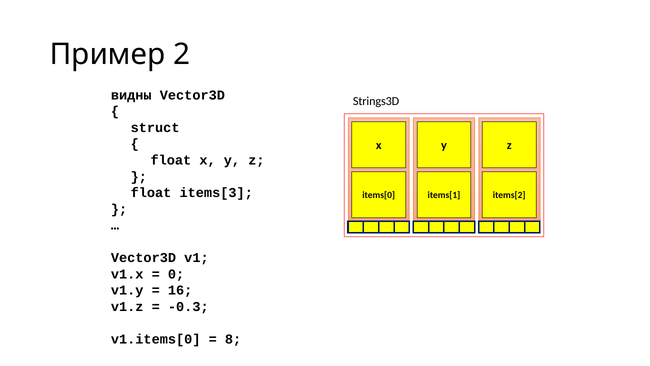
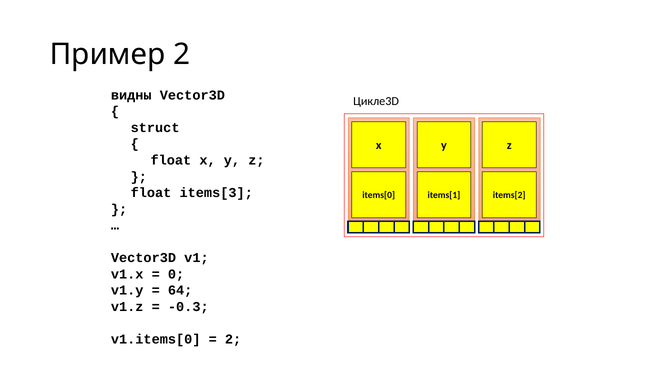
Strings3D: Strings3D -> Цикле3D (376, 101)
16: 16 -> 64 (180, 290)
8: 8 -> 2 (233, 339)
